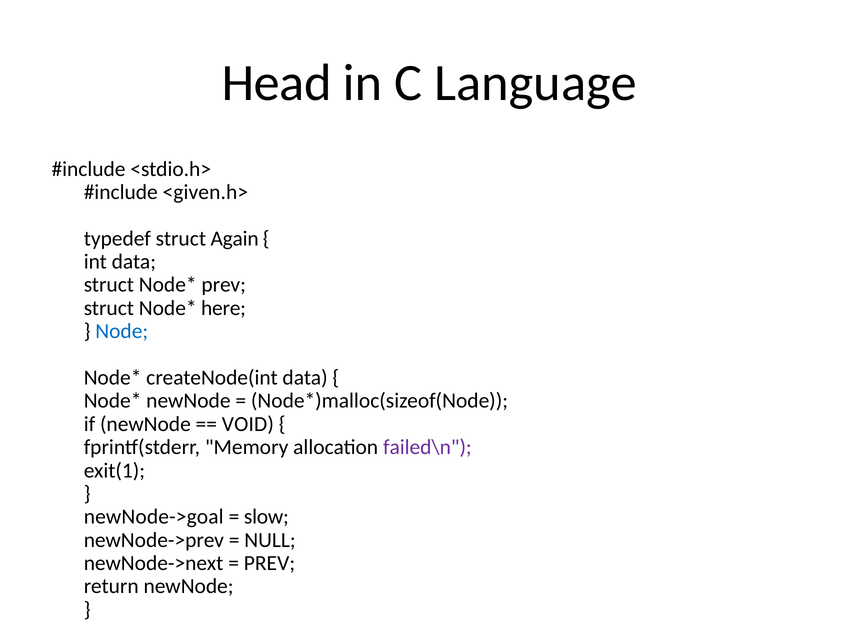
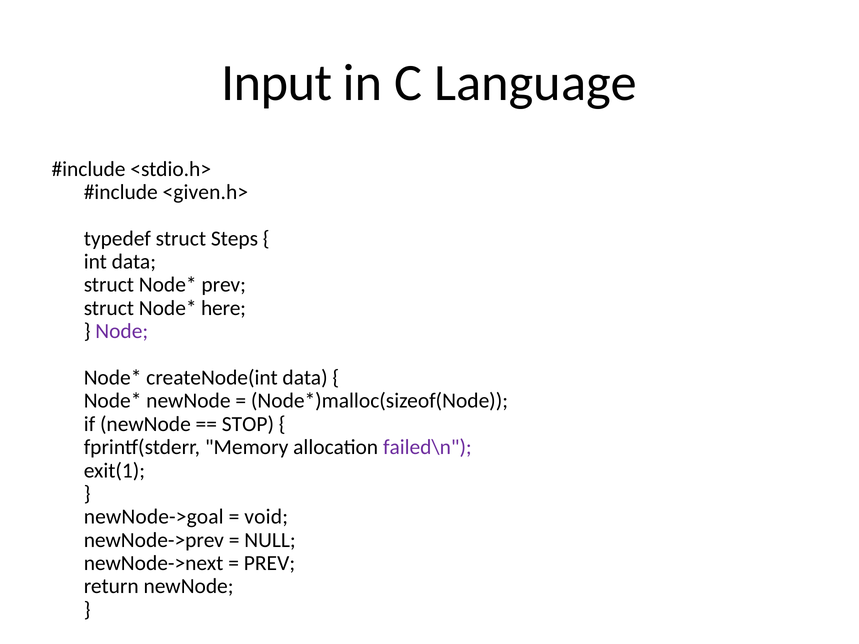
Head: Head -> Input (277, 83)
Again: Again -> Steps (235, 239)
Node colour: blue -> purple (122, 331)
VOID: VOID -> STOP (248, 424)
slow: slow -> void (266, 517)
